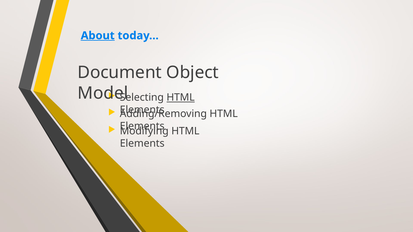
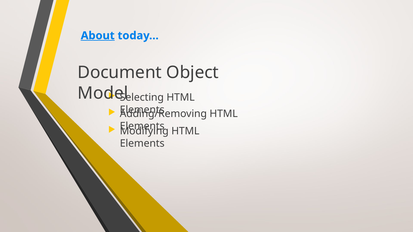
HTML underline: present -> none (181, 98)
